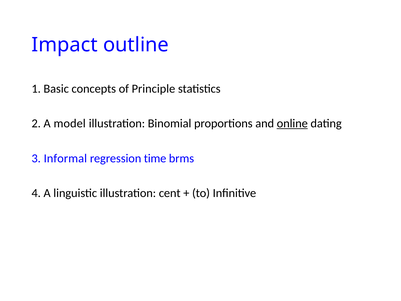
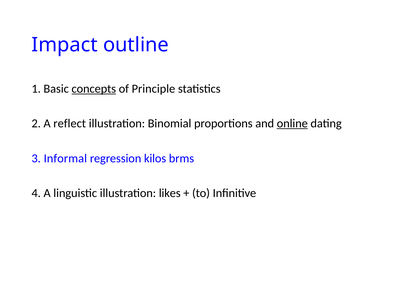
concepts underline: none -> present (94, 89)
model: model -> reflect (70, 123)
time: time -> kilos (155, 158)
cent: cent -> likes (170, 193)
